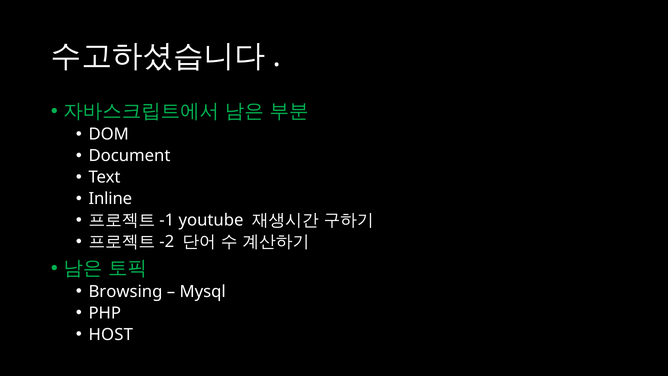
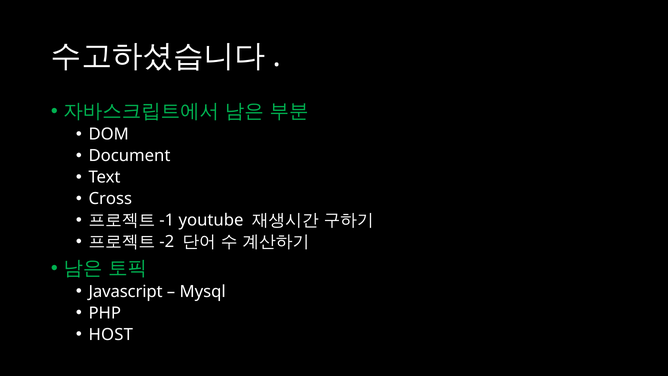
Inline: Inline -> Cross (110, 199)
Browsing: Browsing -> Javascript (126, 291)
